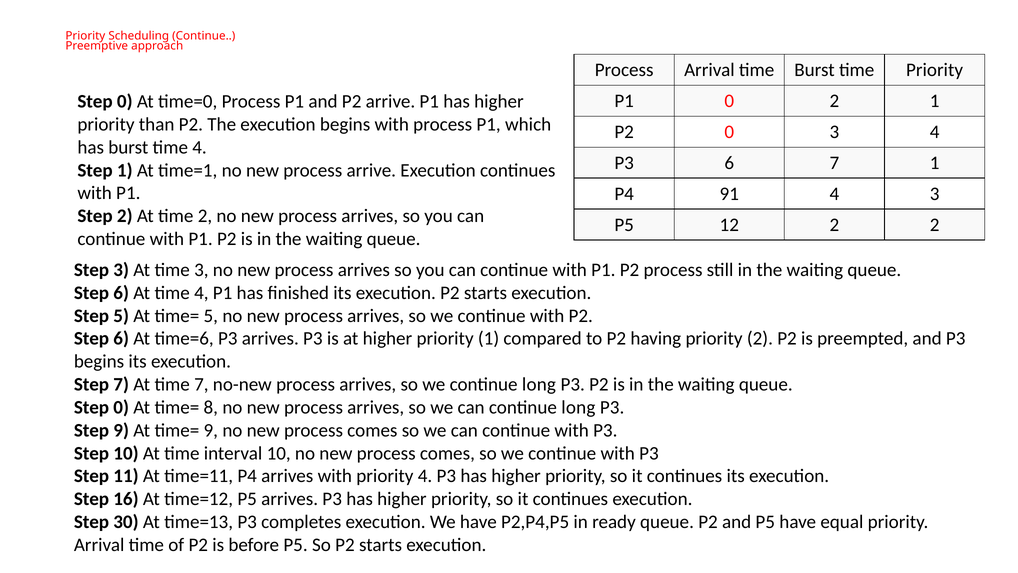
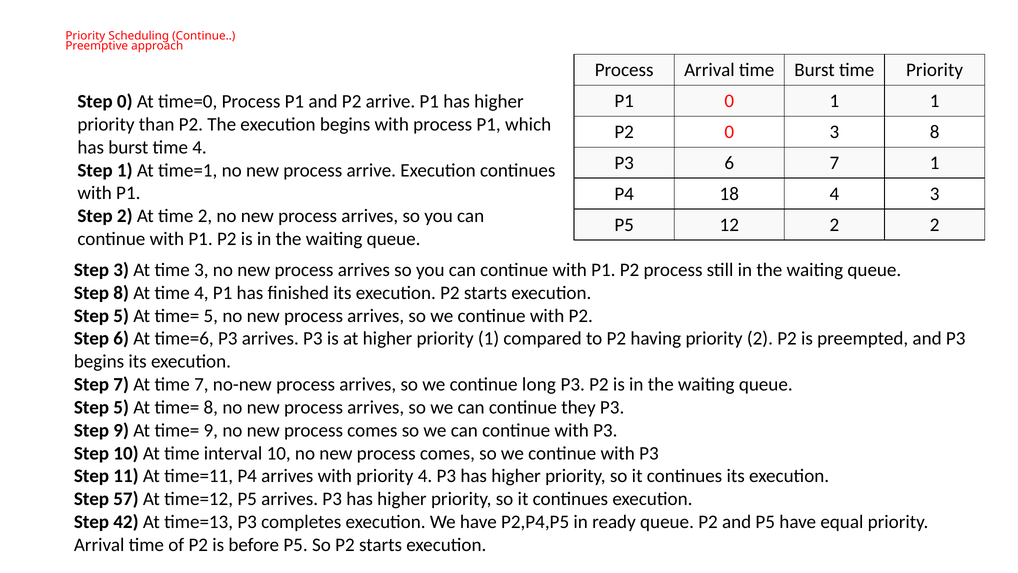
0 2: 2 -> 1 (834, 101)
3 4: 4 -> 8 (935, 132)
91: 91 -> 18 (729, 194)
6: 6 -> 8 (121, 293)
0: 0 -> 5 (121, 407)
can continue long: long -> they (578, 407)
16: 16 -> 57 (126, 499)
30: 30 -> 42 (126, 522)
